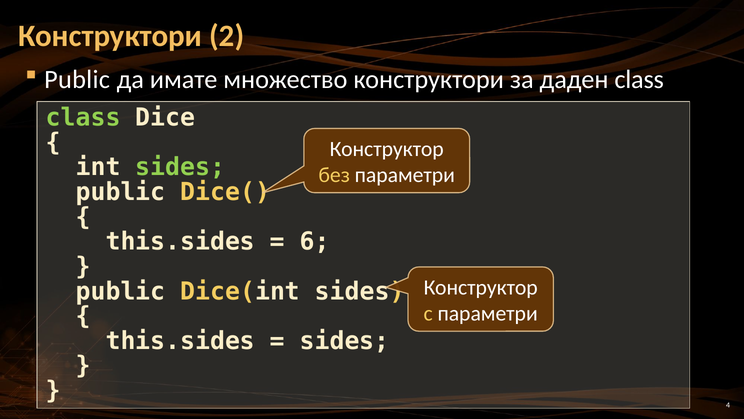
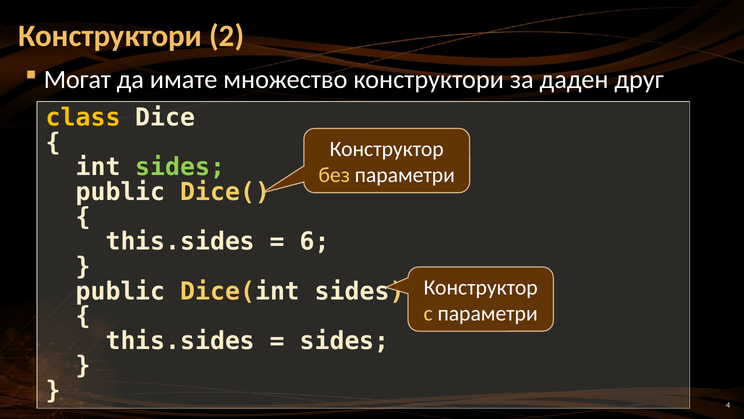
Public: Public -> Могат (77, 80)
даден class: class -> друг (639, 80)
class colour: light green -> yellow (83, 117)
